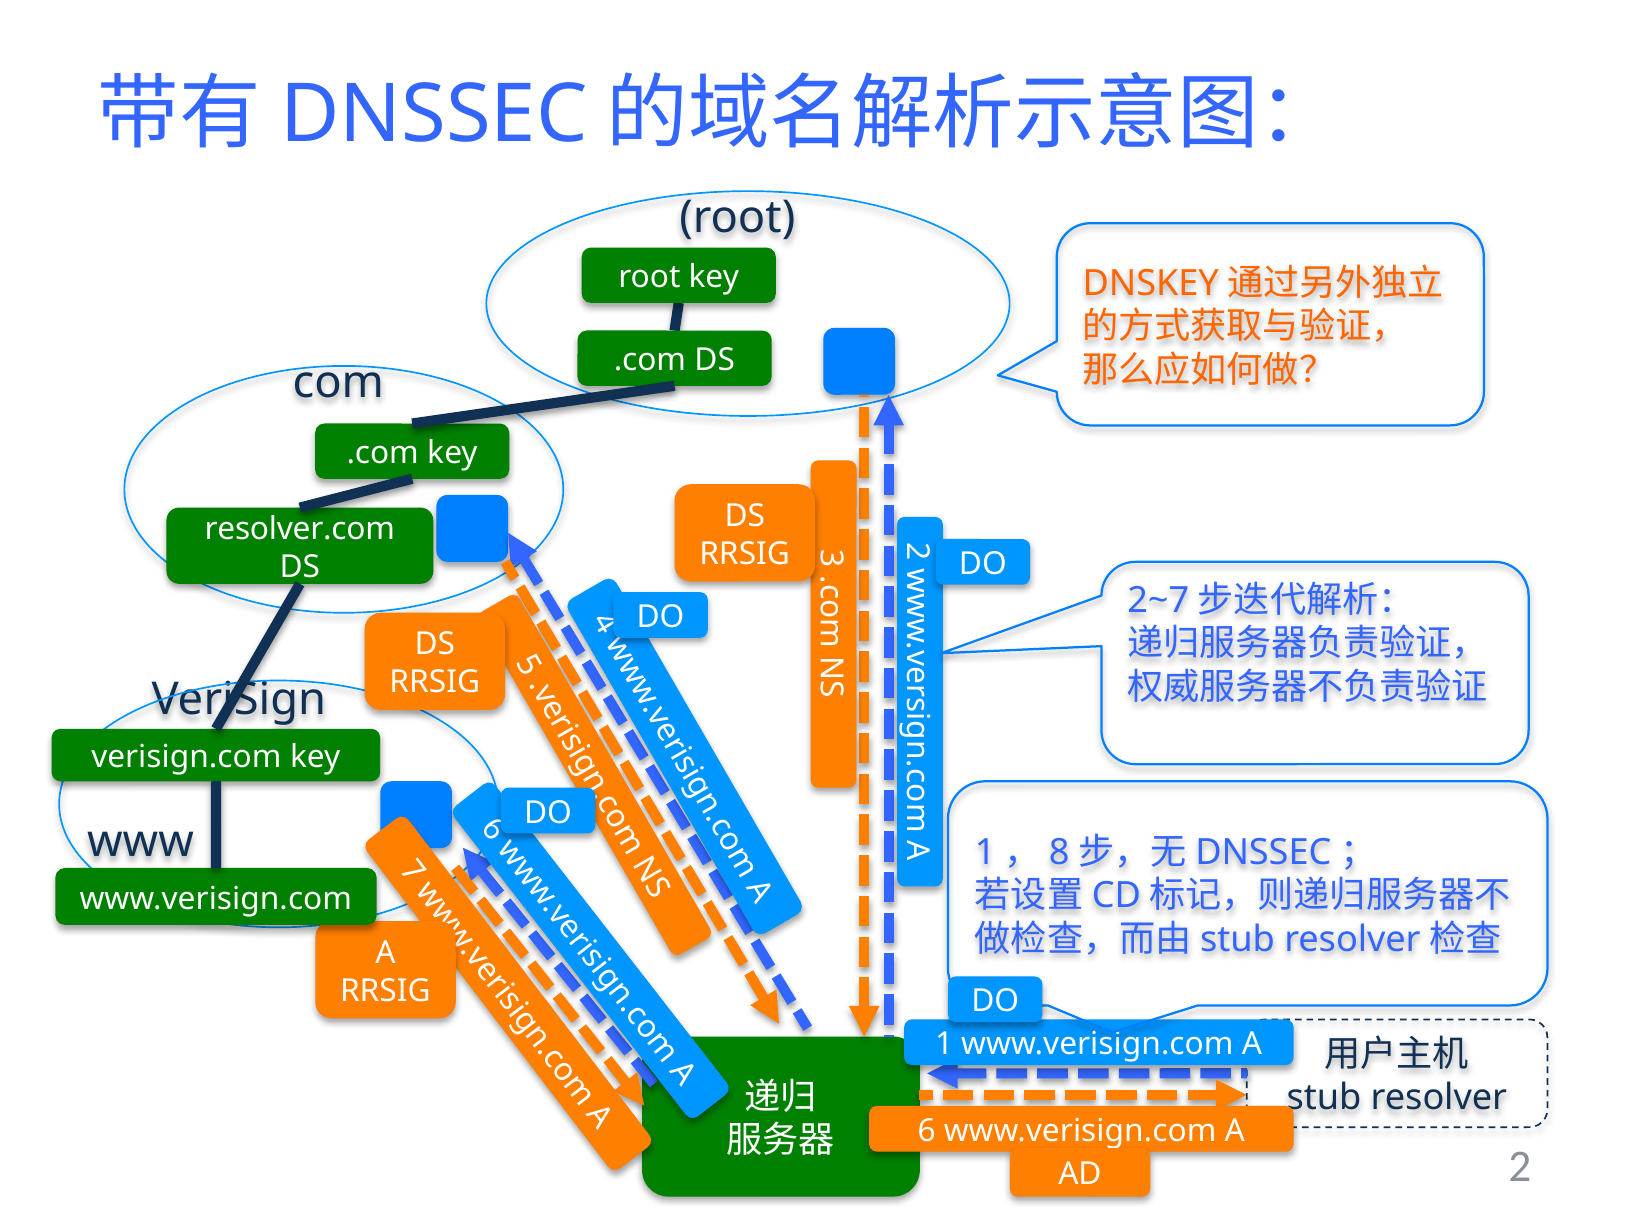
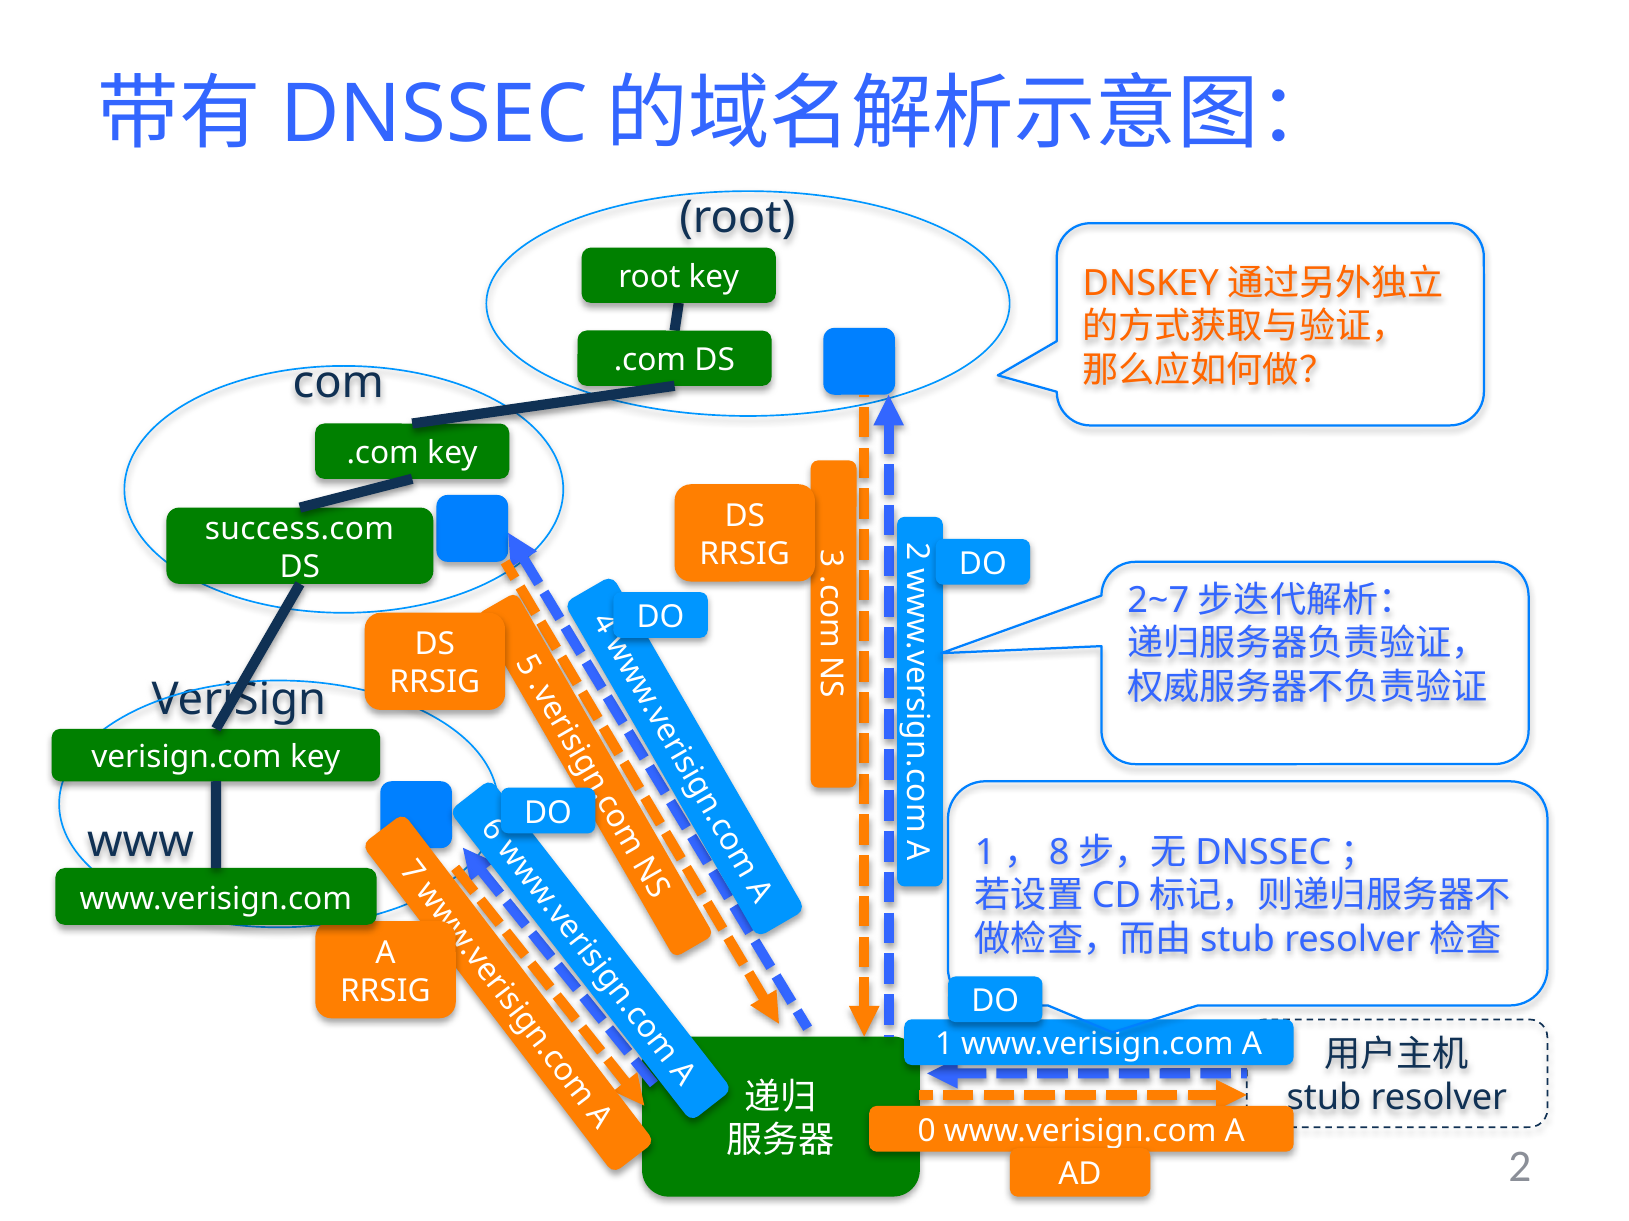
resolver.com: resolver.com -> success.com (299, 529)
A 6: 6 -> 0 (927, 1132)
